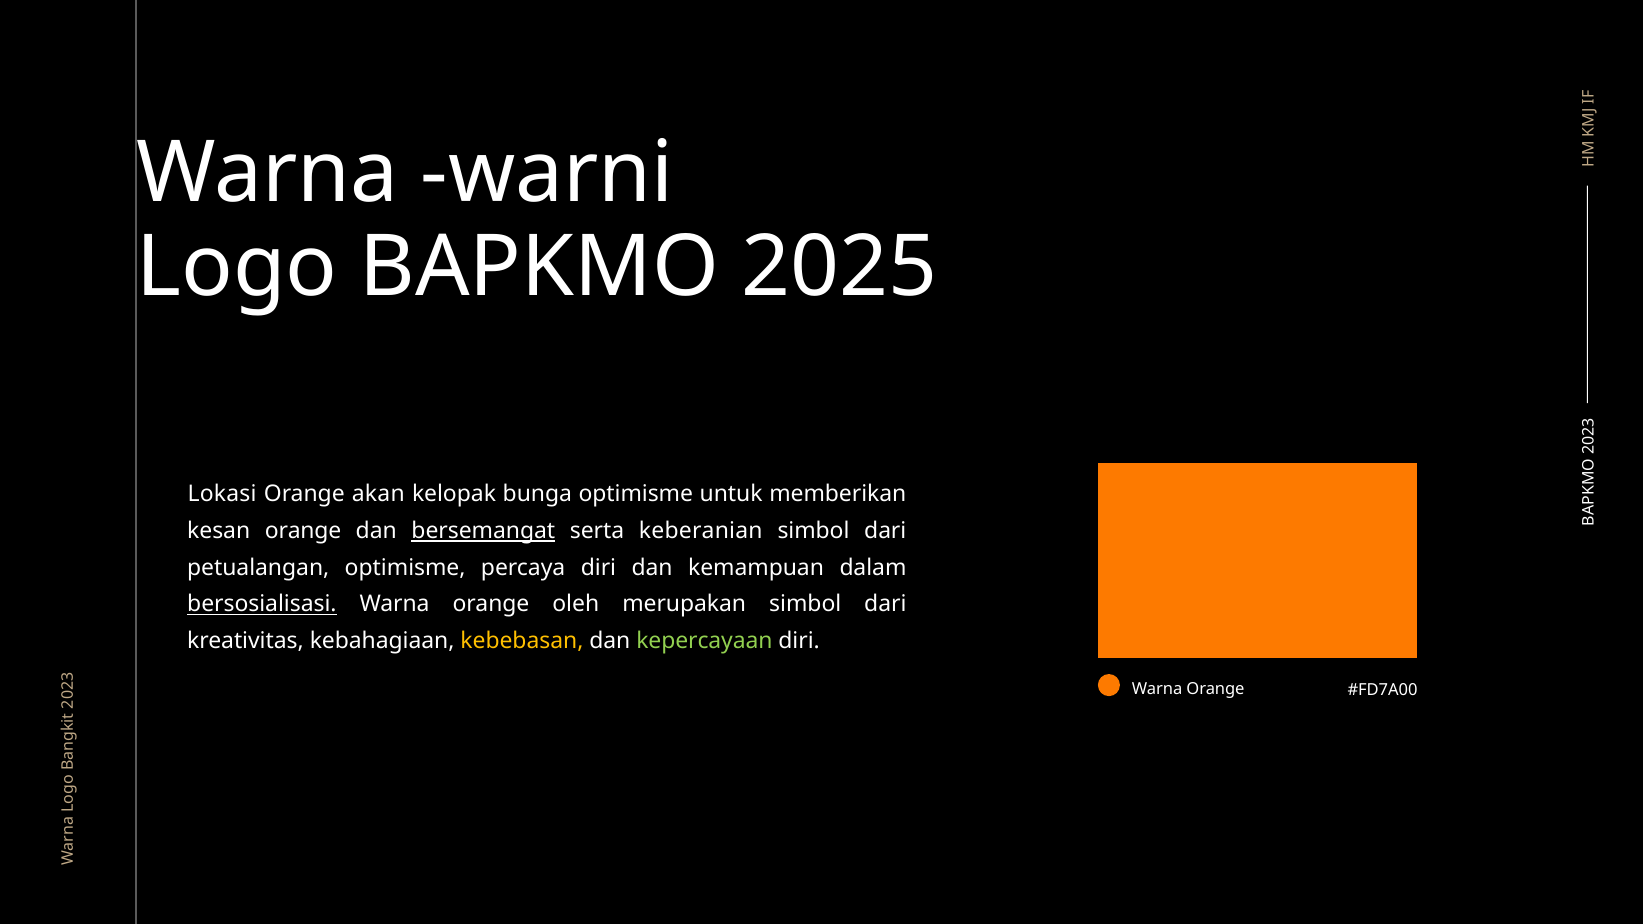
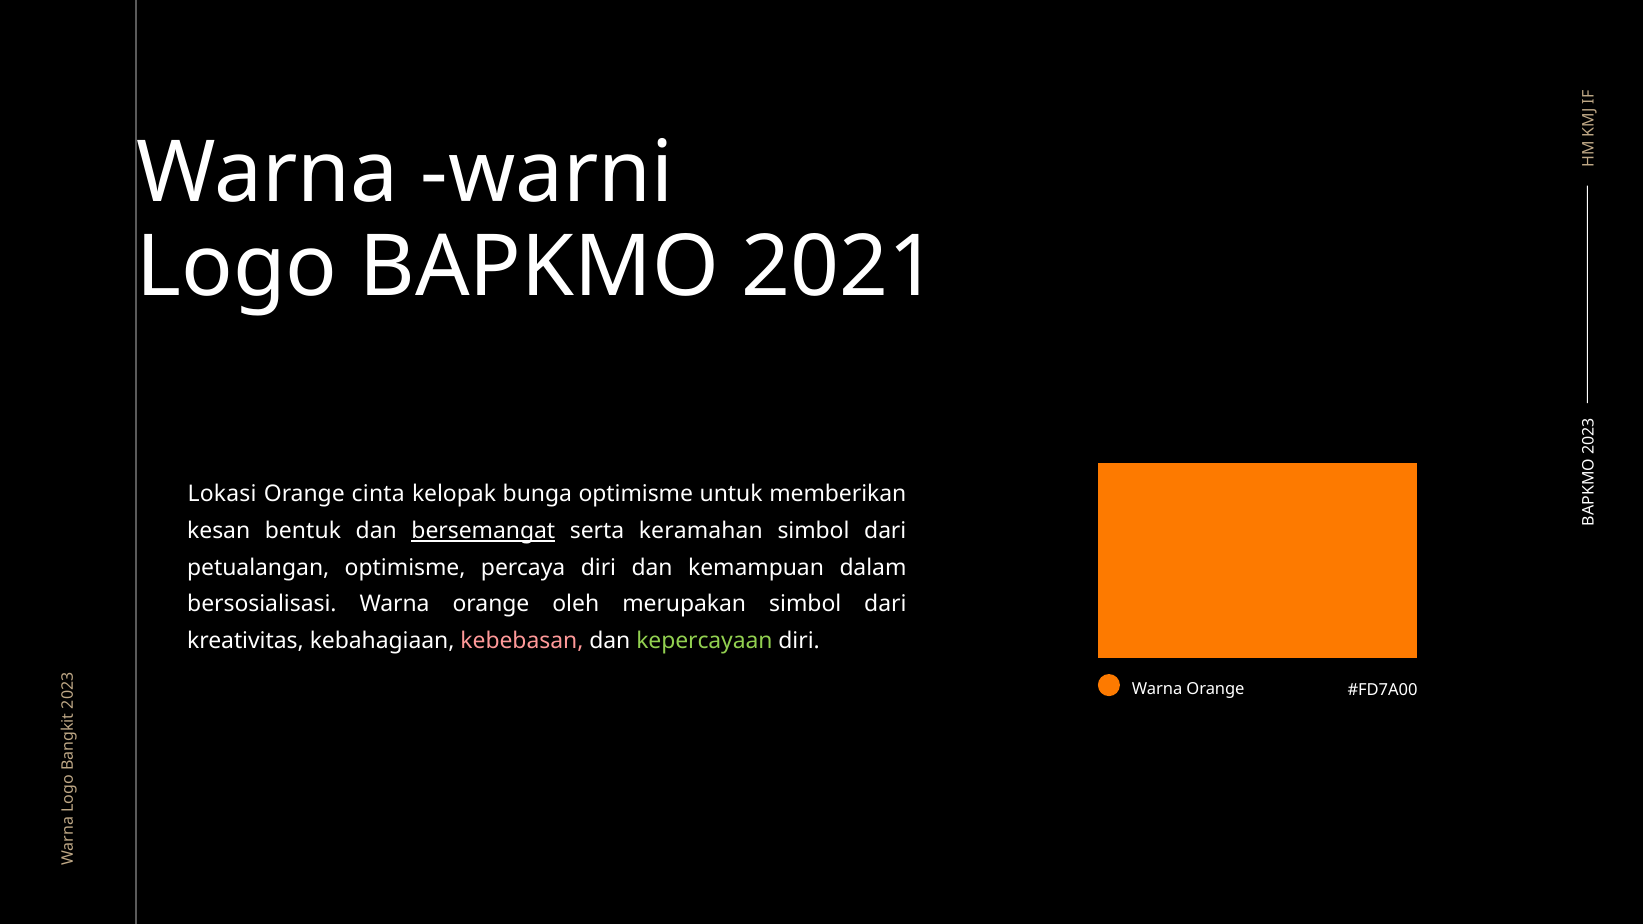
2025: 2025 -> 2021 (839, 268)
akan: akan -> cinta (378, 494)
kesan orange: orange -> bentuk (303, 531)
keberanian: keberanian -> keramahan (701, 531)
bersosialisasi underline: present -> none (262, 605)
kebebasan colour: yellow -> pink (522, 641)
